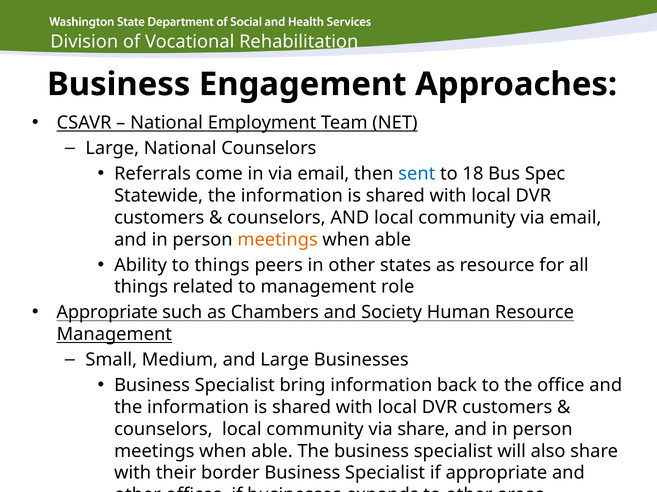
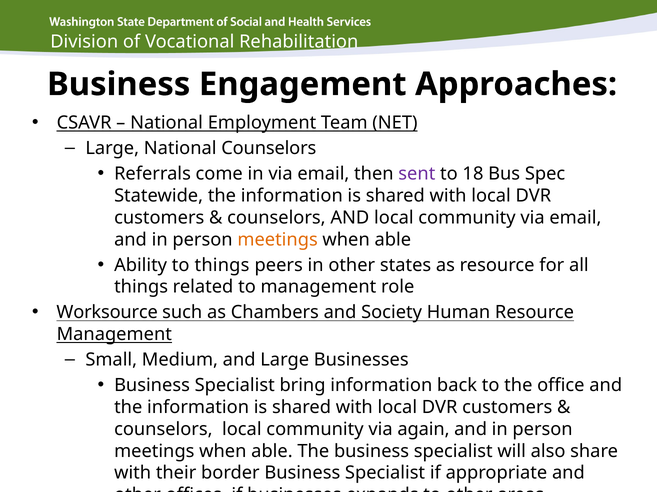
sent colour: blue -> purple (417, 174)
Appropriate: Appropriate -> Worksource (107, 313)
via share: share -> again (423, 430)
